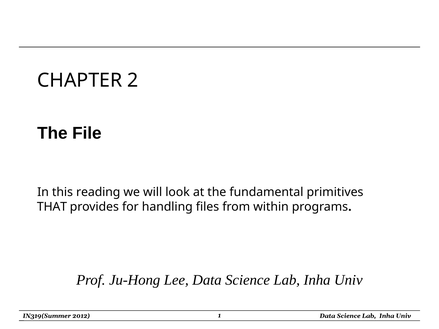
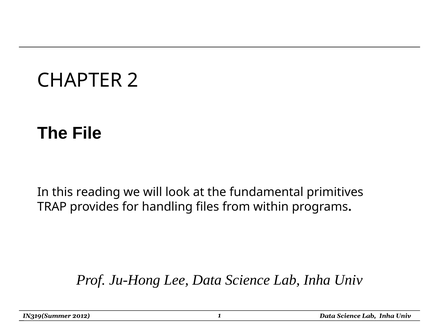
THAT: THAT -> TRAP (52, 207)
